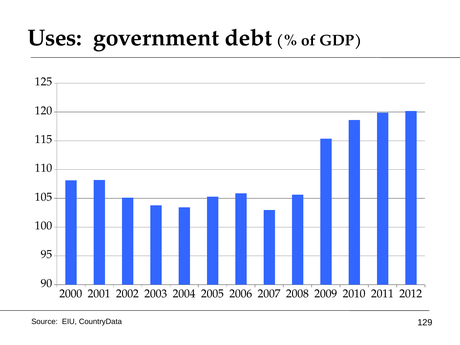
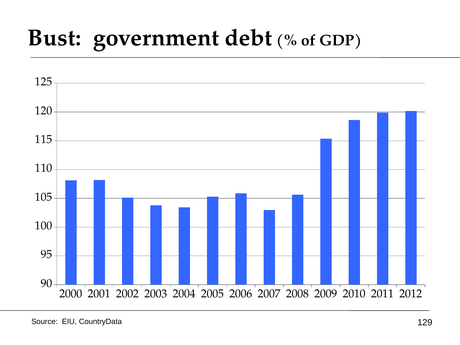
Uses: Uses -> Bust (55, 38)
